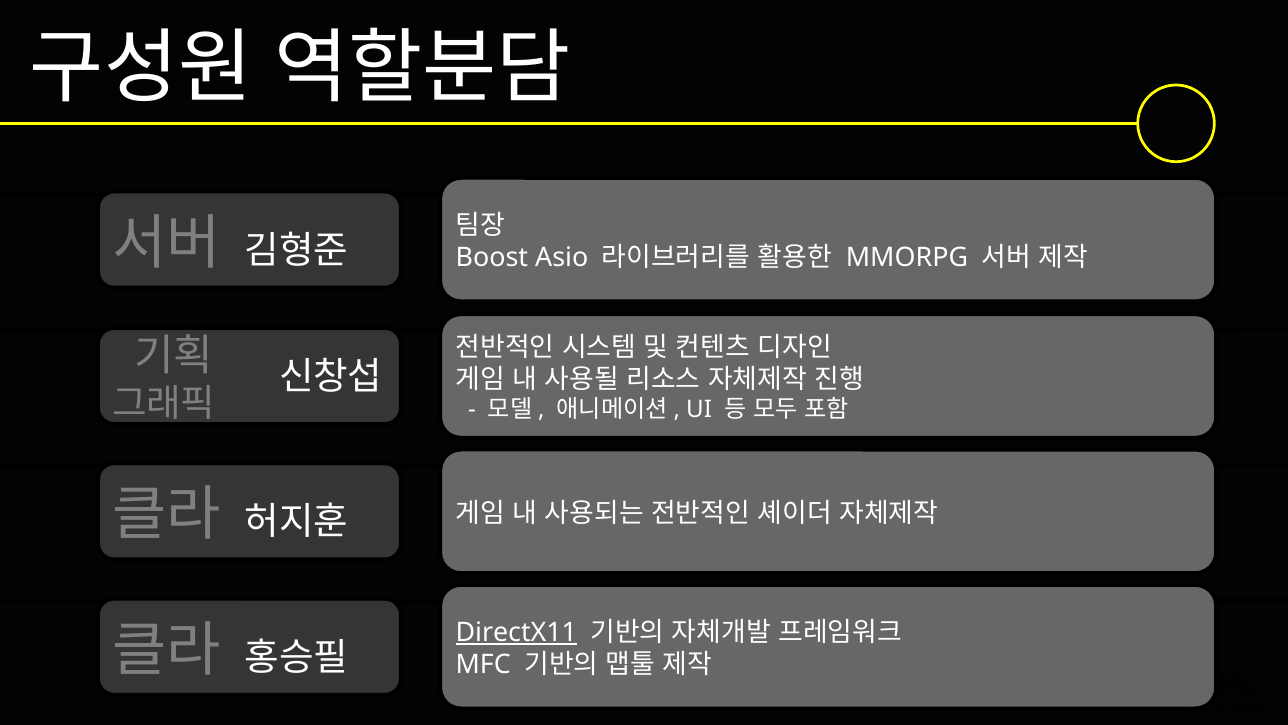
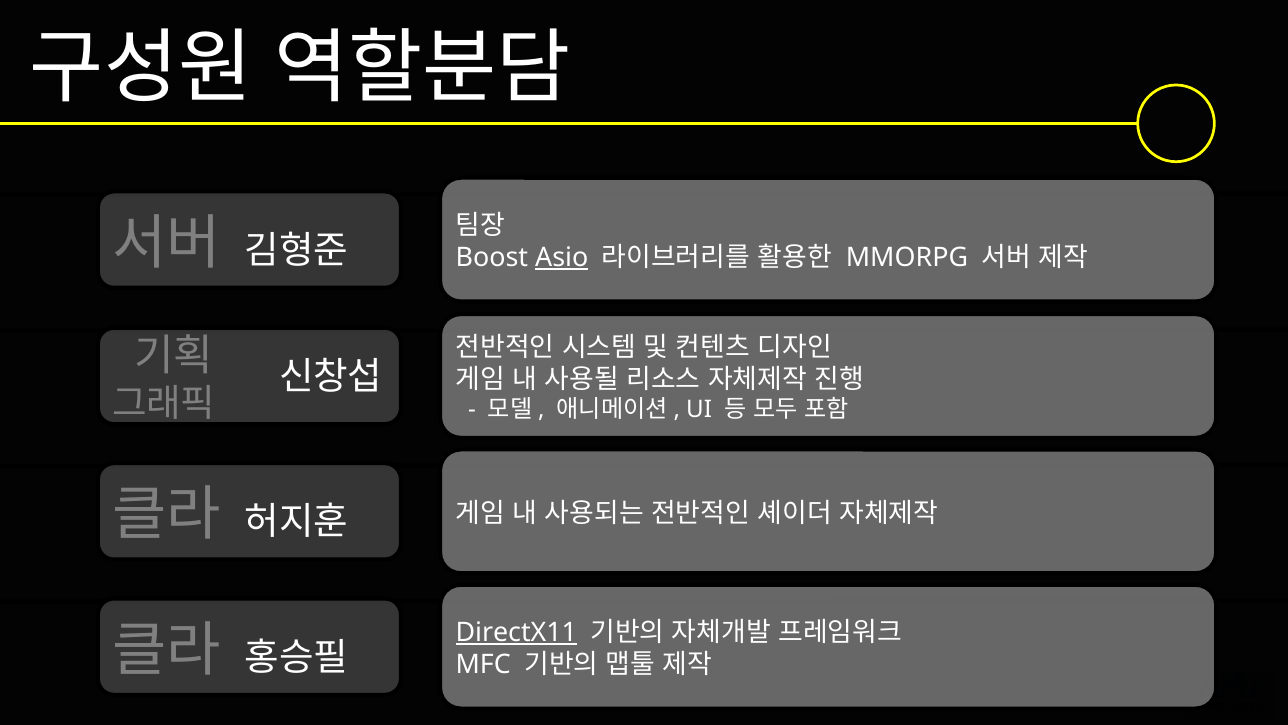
Asio underline: none -> present (562, 257)
